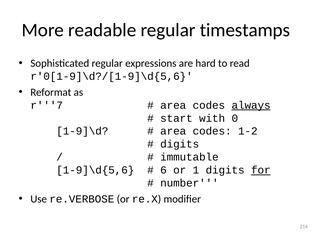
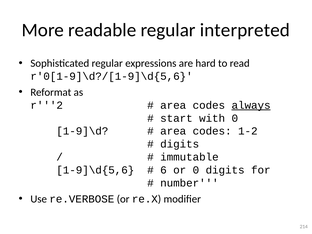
timestamps: timestamps -> interpreted (245, 30)
r'''7: r'''7 -> r'''2 (47, 105)
or 1: 1 -> 0 (196, 170)
for underline: present -> none (261, 170)
